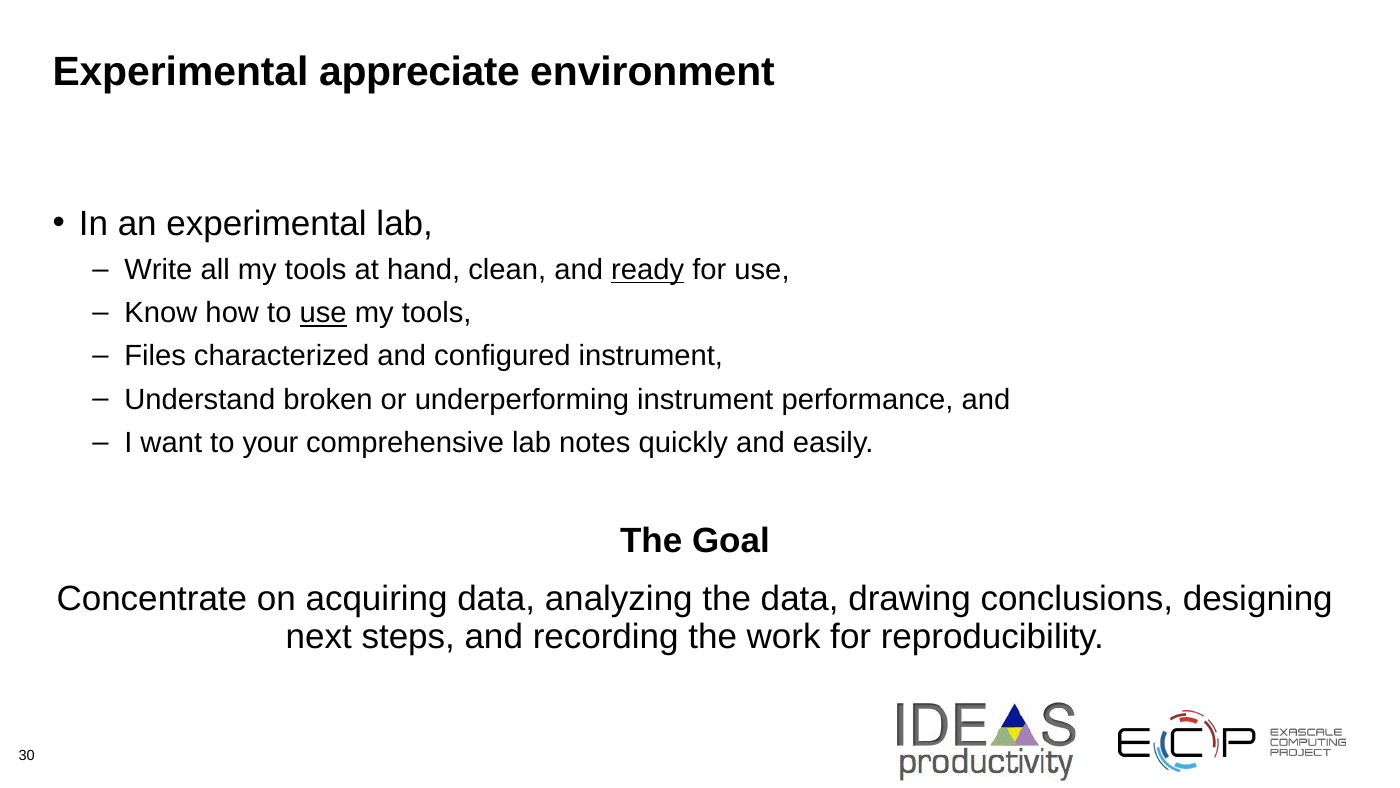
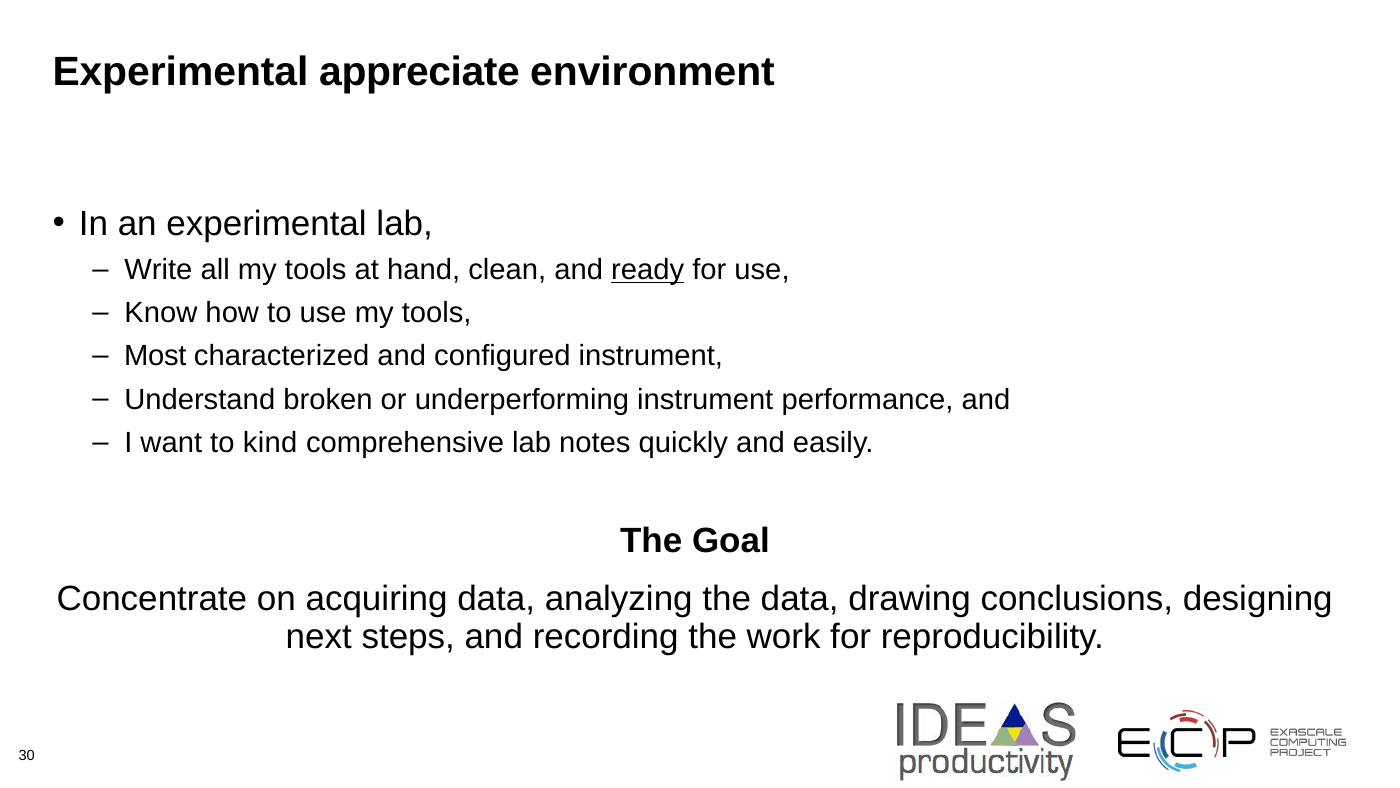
use underline: present -> none (323, 313)
Files: Files -> Most (155, 356)
your: your -> kind (270, 443)
